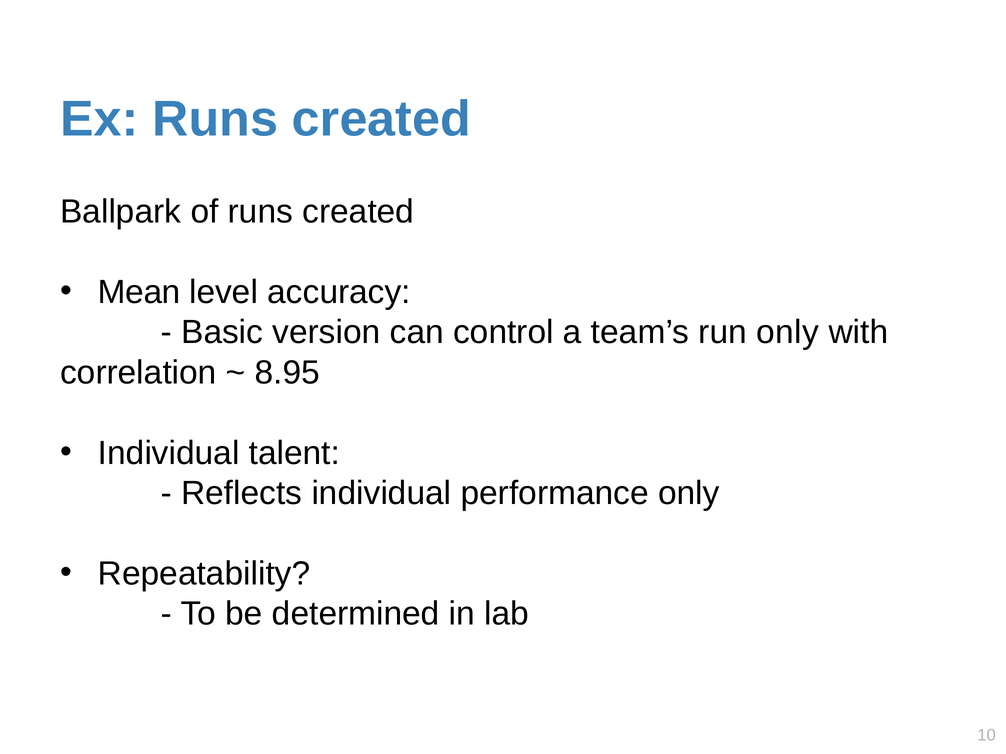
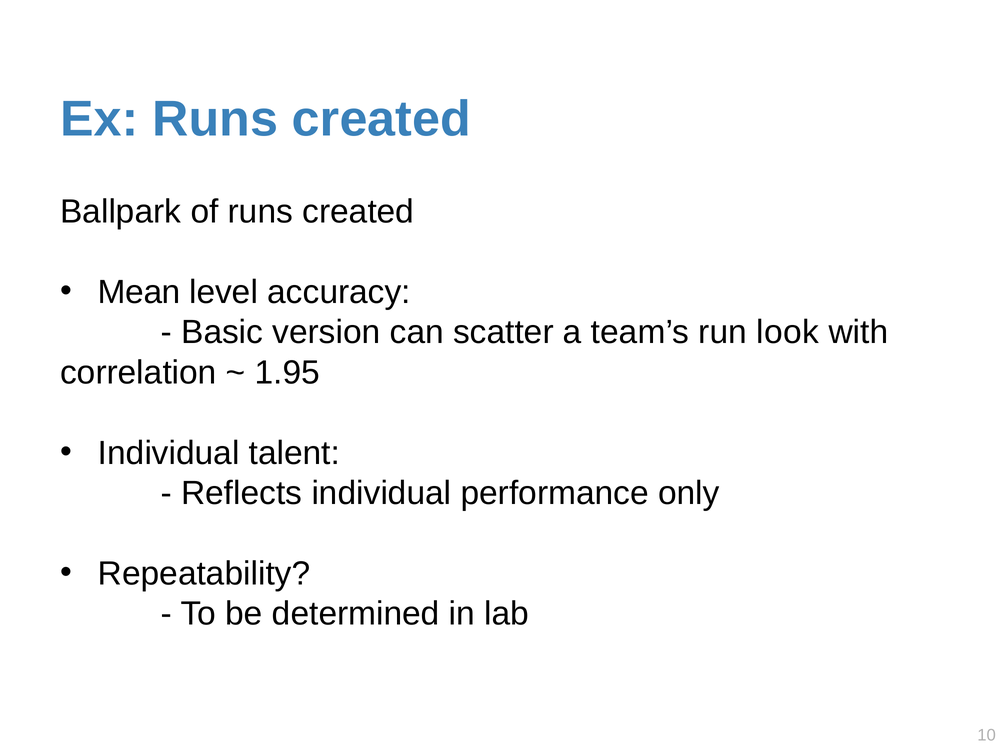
control: control -> scatter (503, 333)
run only: only -> look (788, 333)
8.95: 8.95 -> 1.95 (287, 373)
